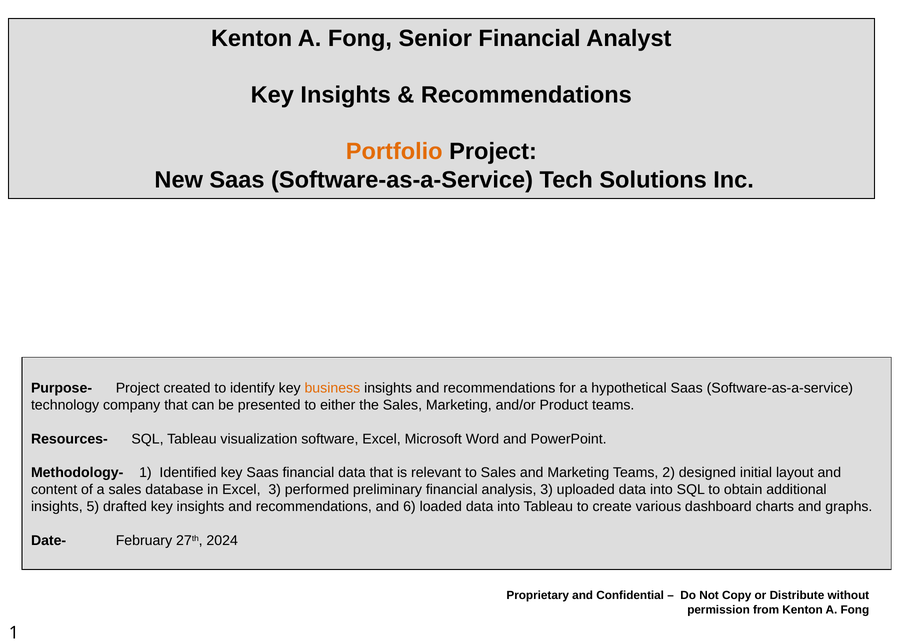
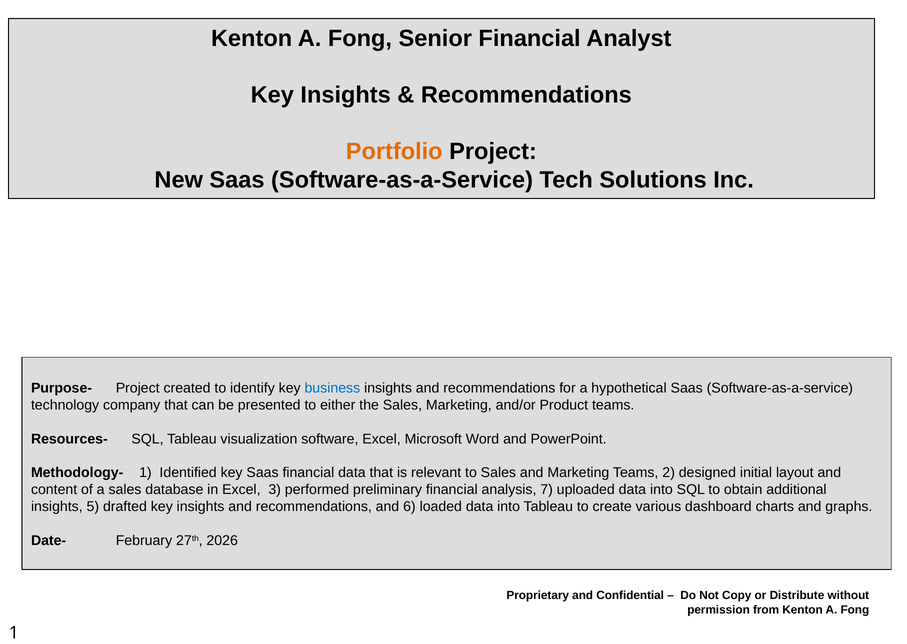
business colour: orange -> blue (332, 388)
analysis 3: 3 -> 7 (547, 490)
2024: 2024 -> 2026 (222, 541)
